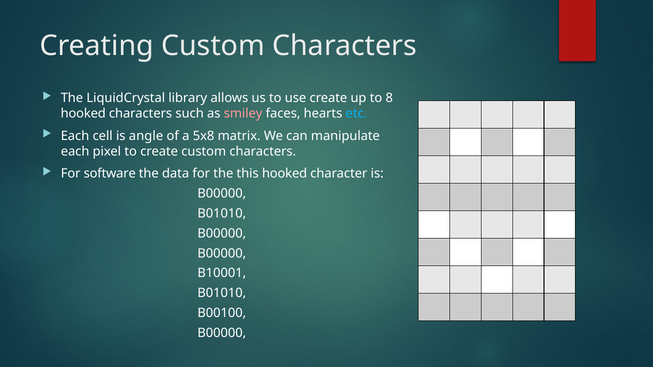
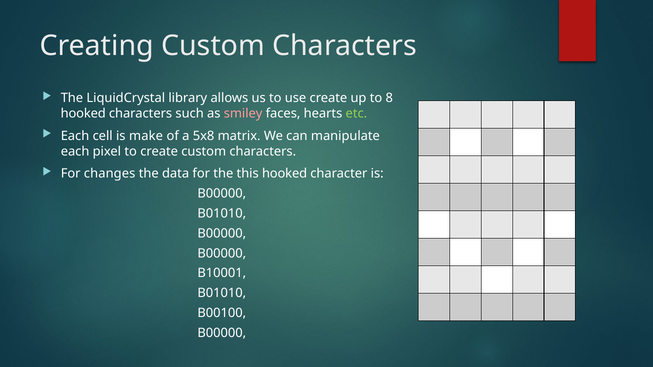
etc colour: light blue -> light green (356, 114)
angle: angle -> make (146, 136)
software: software -> changes (110, 174)
